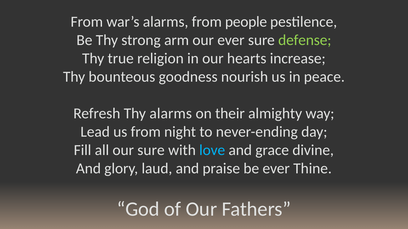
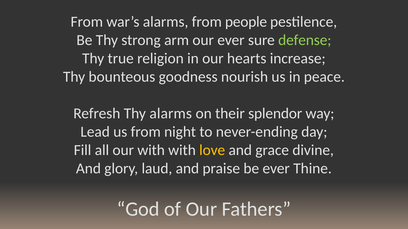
almighty: almighty -> splendor (275, 114)
our sure: sure -> with (151, 151)
love colour: light blue -> yellow (212, 151)
